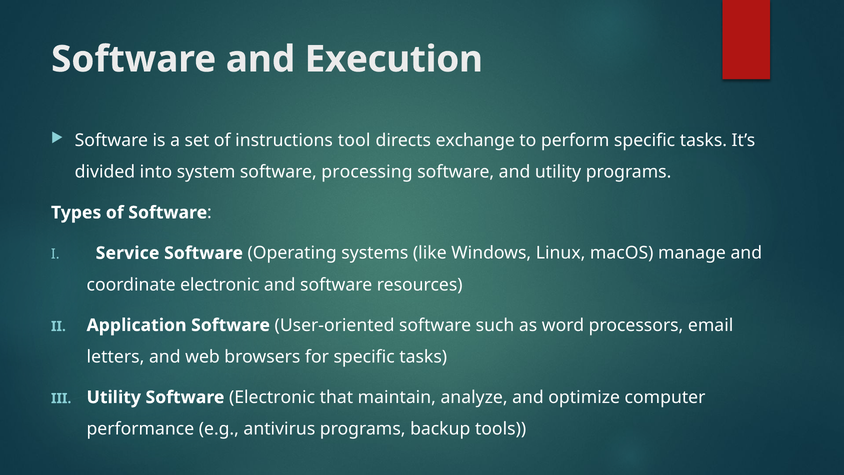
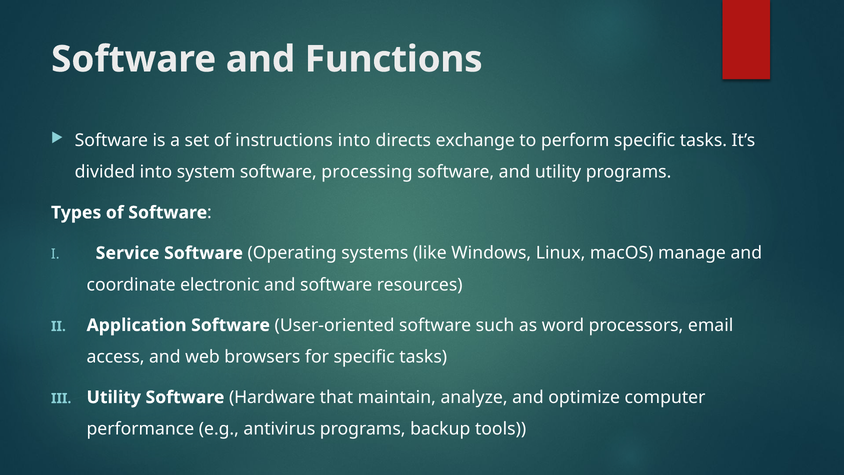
Execution: Execution -> Functions (394, 59)
instructions tool: tool -> into (354, 140)
letters: letters -> access (116, 357)
Software Electronic: Electronic -> Hardware (272, 397)
